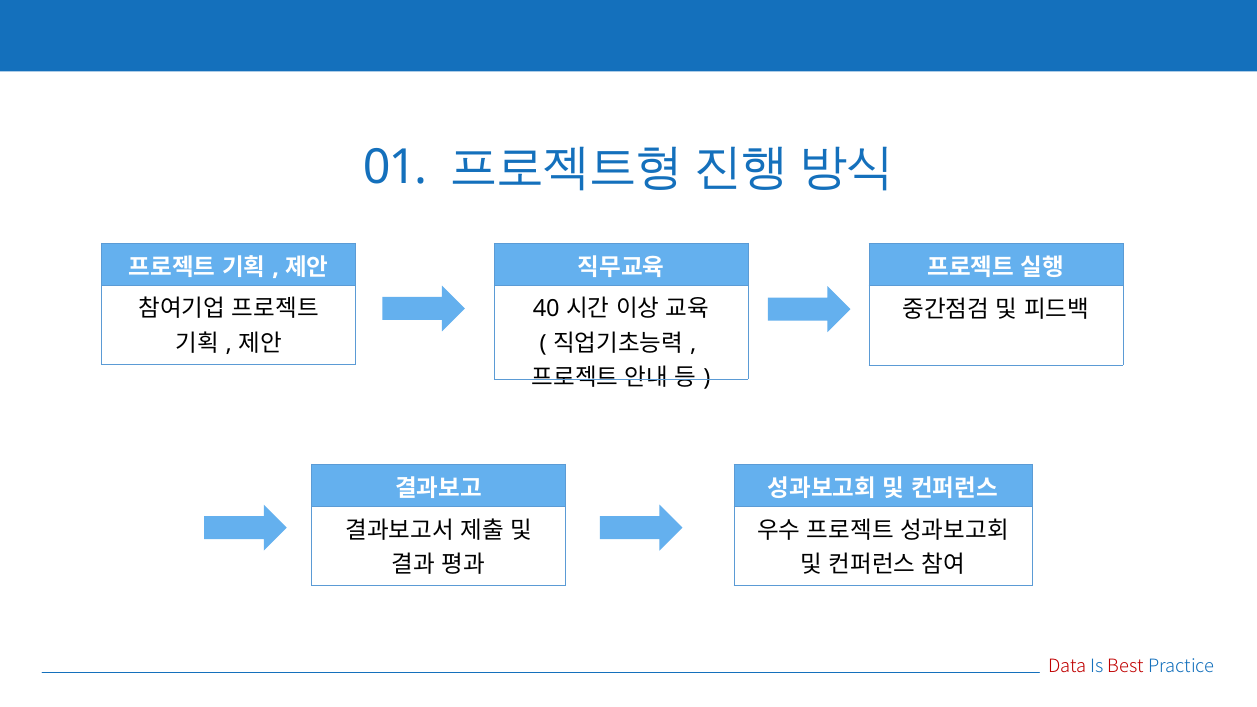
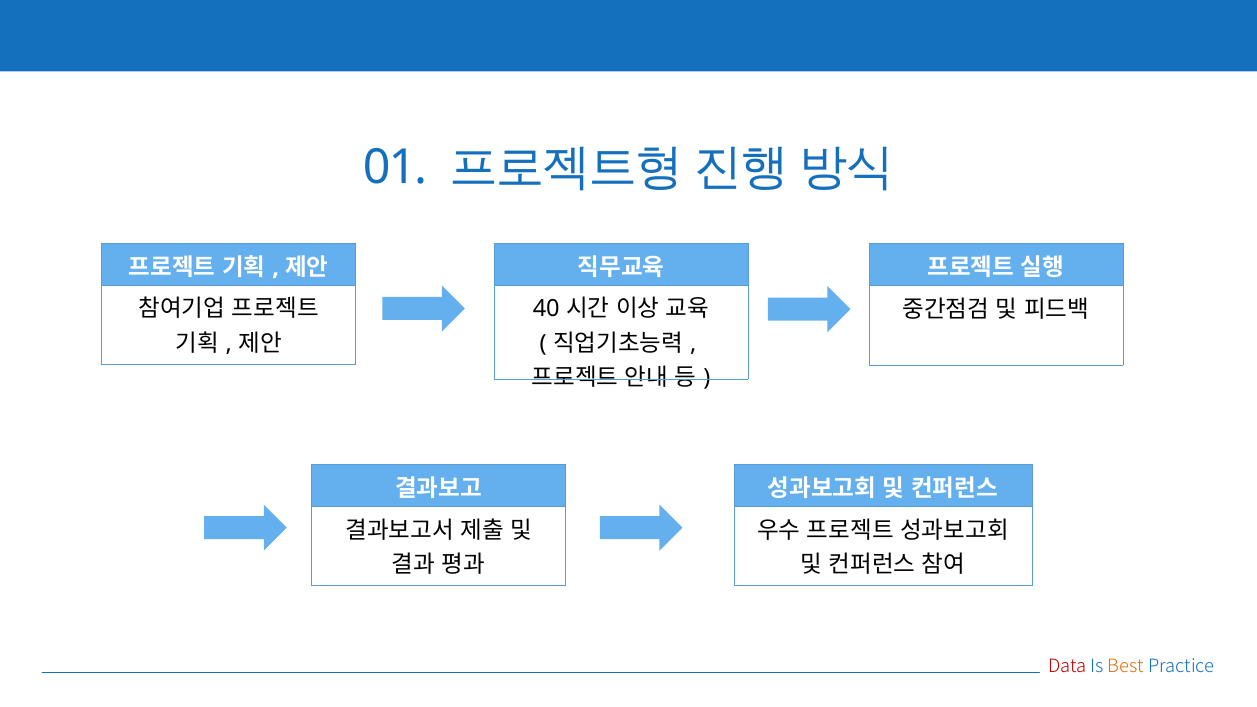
Best colour: red -> orange (1126, 666)
